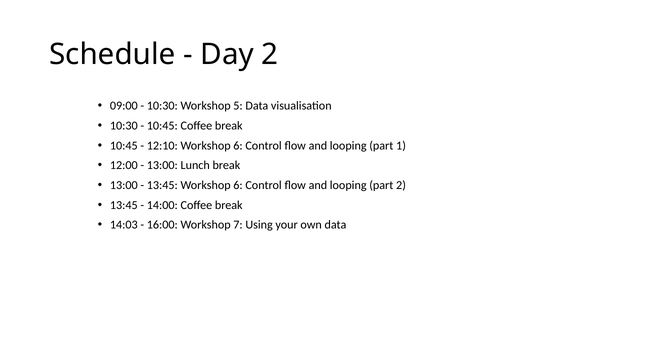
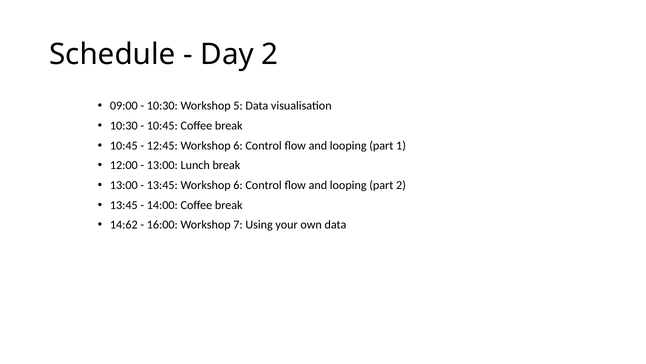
12:10: 12:10 -> 12:45 (162, 145)
14:03: 14:03 -> 14:62 (124, 225)
